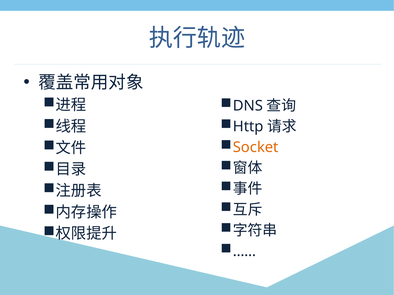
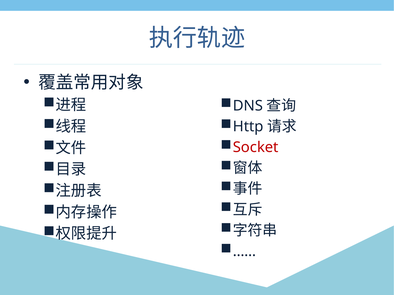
Socket colour: orange -> red (256, 148)
